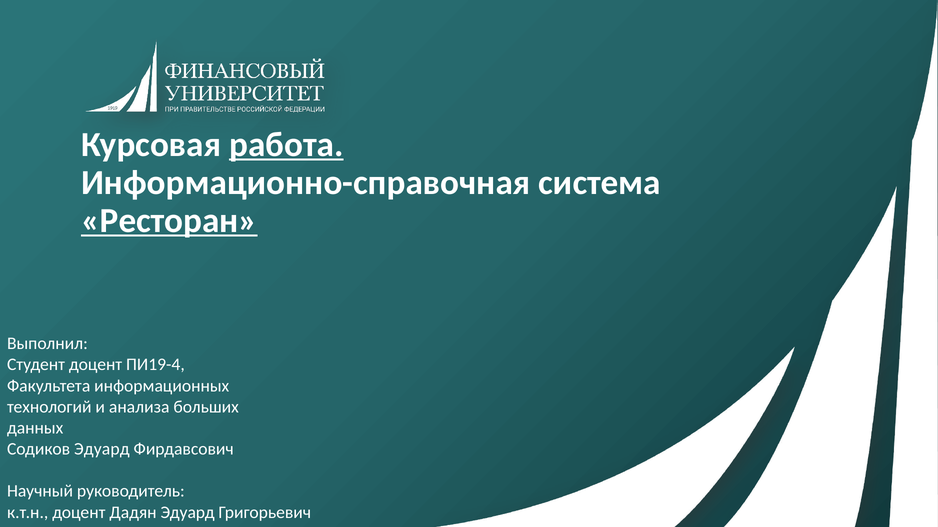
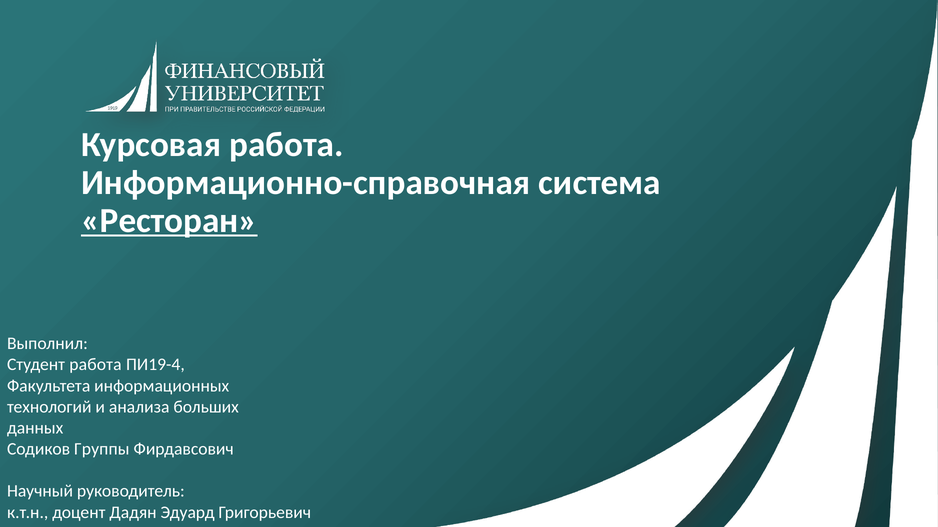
работа underline: present -> none (286, 145)
Студент доцент: доцент -> работа (95, 365)
Содиков Эдуард: Эдуард -> Группы (102, 450)
